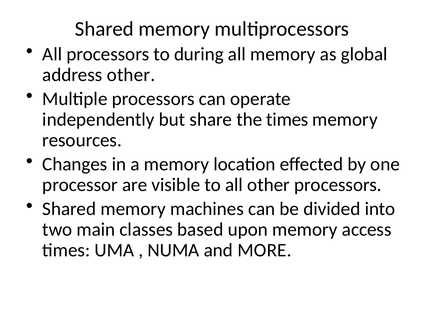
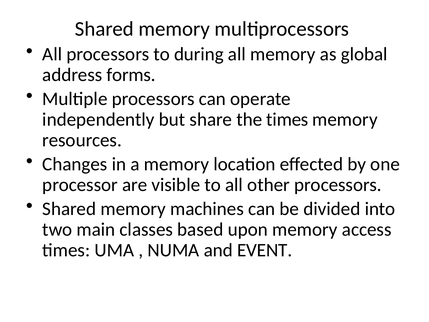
address other: other -> forms (131, 75)
MORE: MORE -> EVENT (265, 250)
